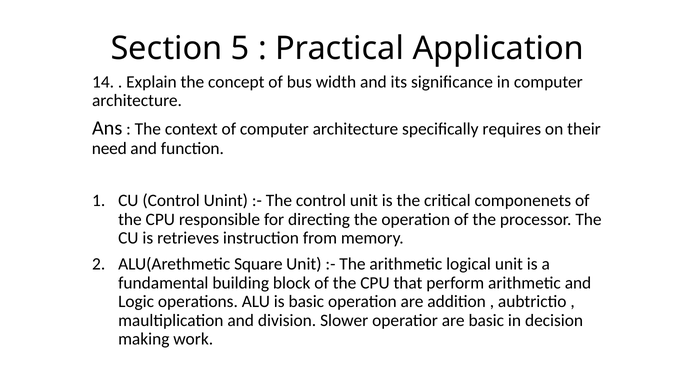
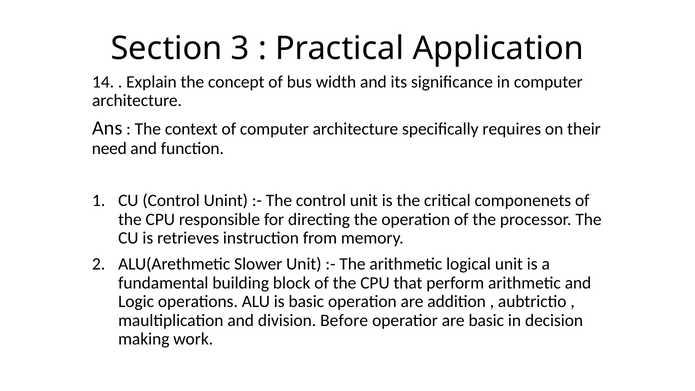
5: 5 -> 3 (240, 49)
Square: Square -> Slower (258, 264)
Slower: Slower -> Before (344, 320)
